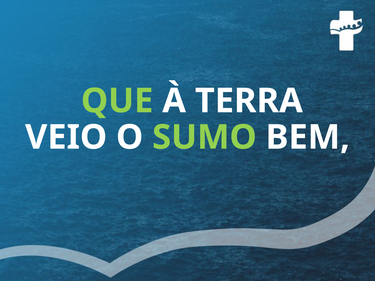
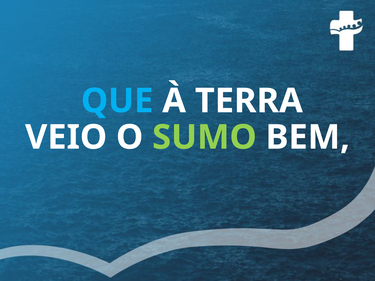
QUE colour: light green -> light blue (117, 101)
